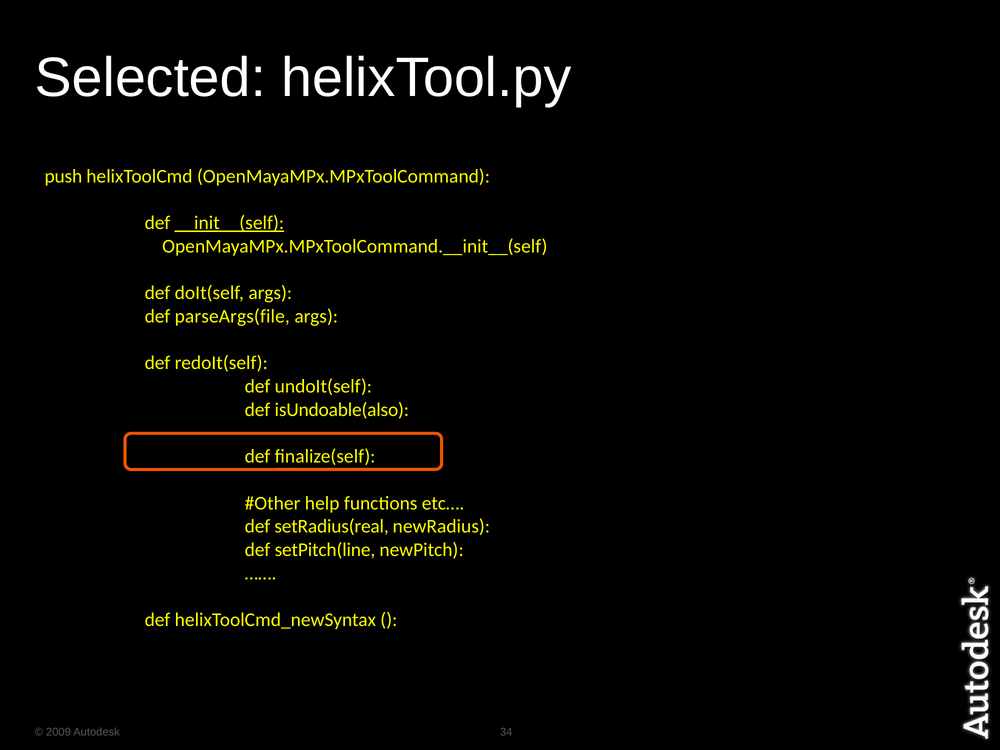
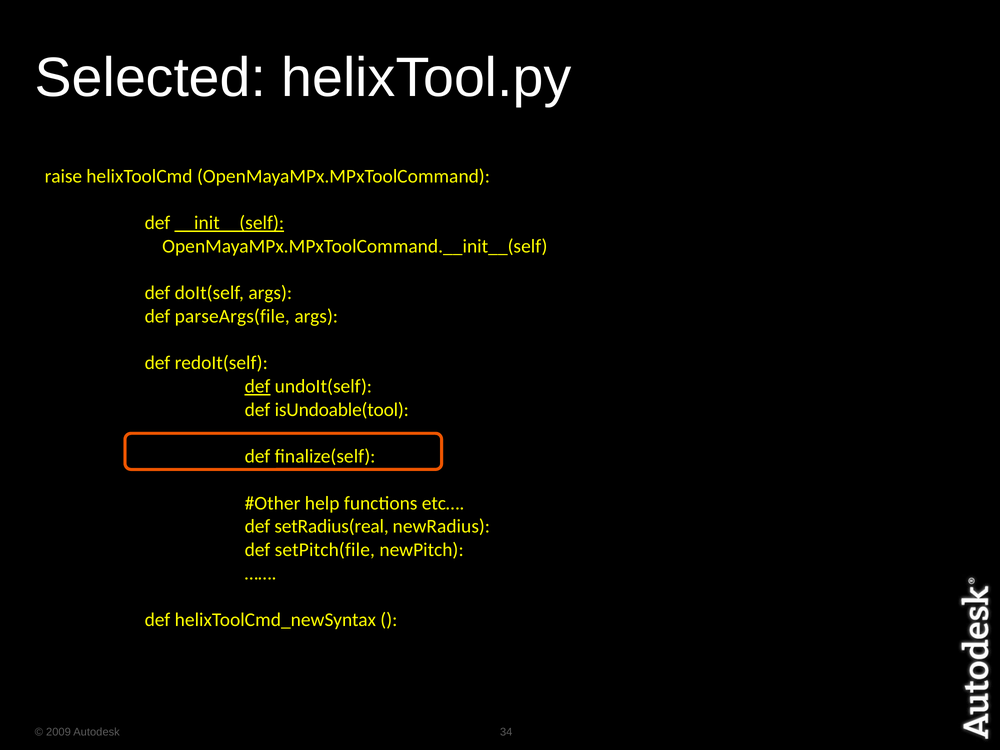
push: push -> raise (63, 176)
def underline: none -> present (258, 386)
isUndoable(also: isUndoable(also -> isUndoable(tool (342, 410)
setPitch(line: setPitch(line -> setPitch(file (325, 550)
